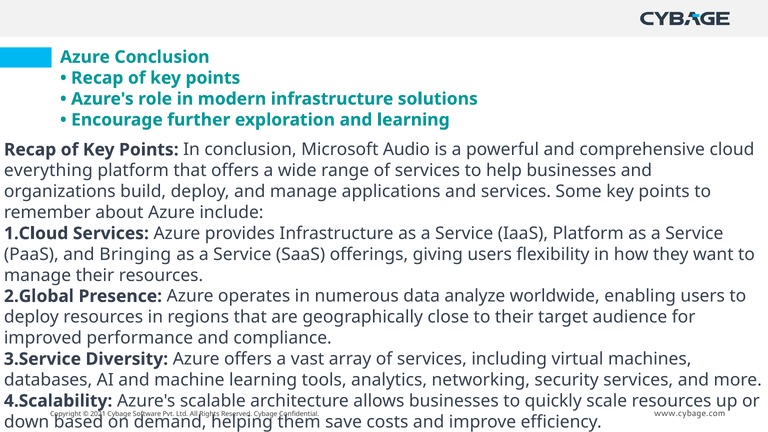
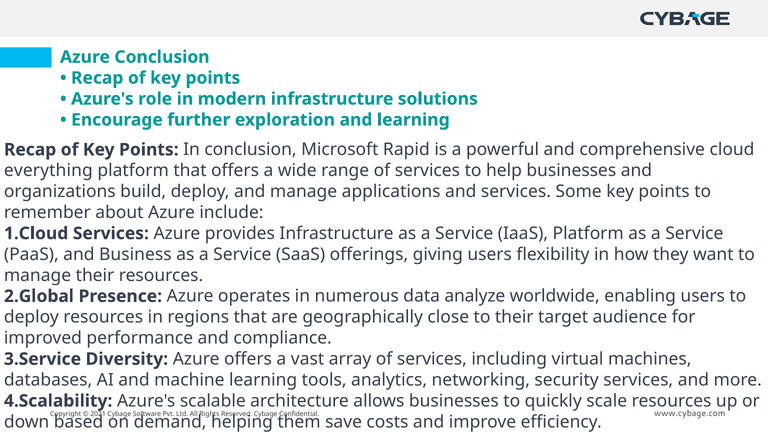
Audio: Audio -> Rapid (406, 150)
Bringing: Bringing -> Business (135, 254)
